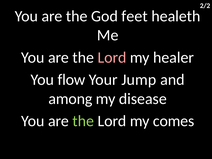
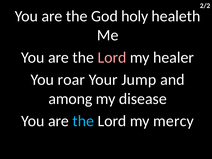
feet: feet -> holy (135, 16)
flow: flow -> roar (71, 80)
the colour: light green -> light blue (83, 121)
comes: comes -> mercy (173, 121)
